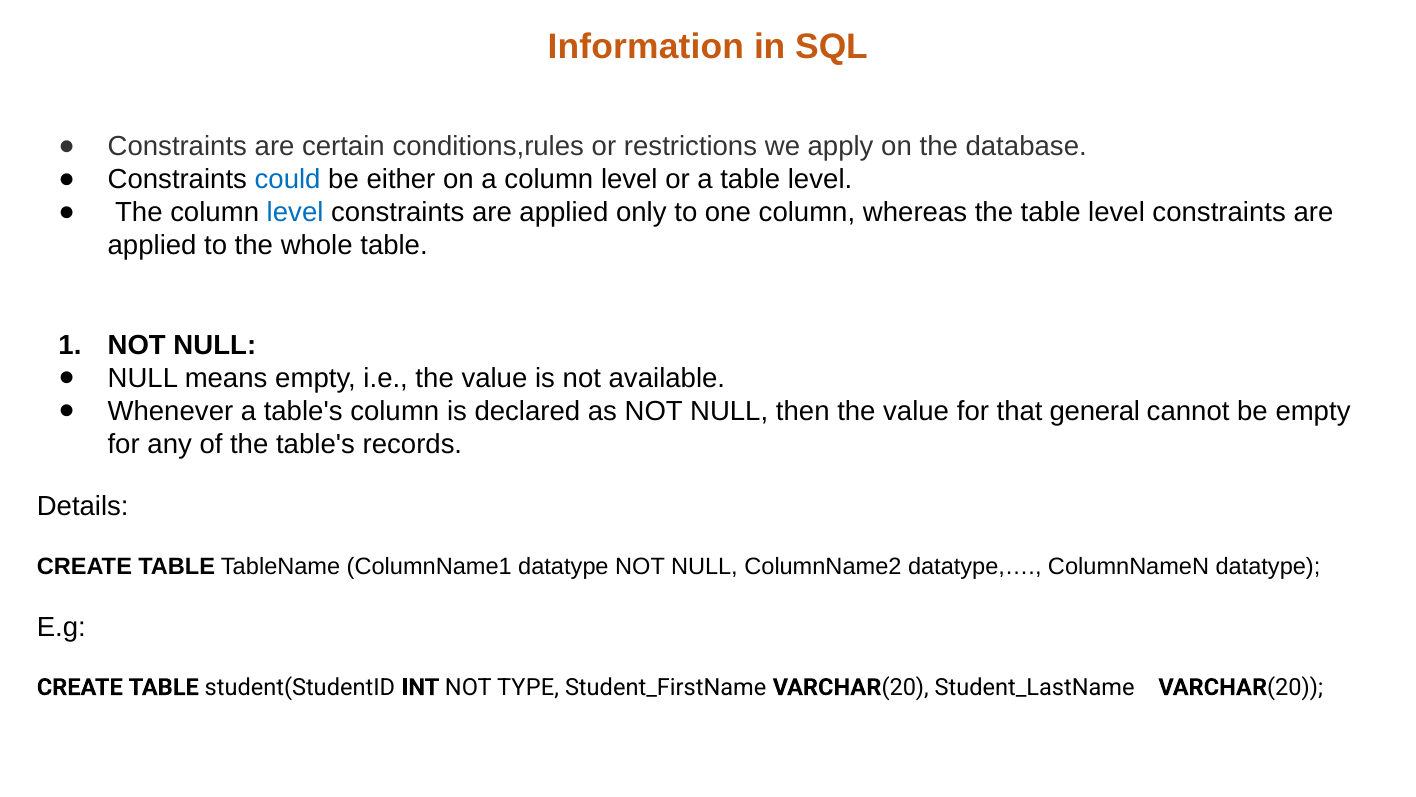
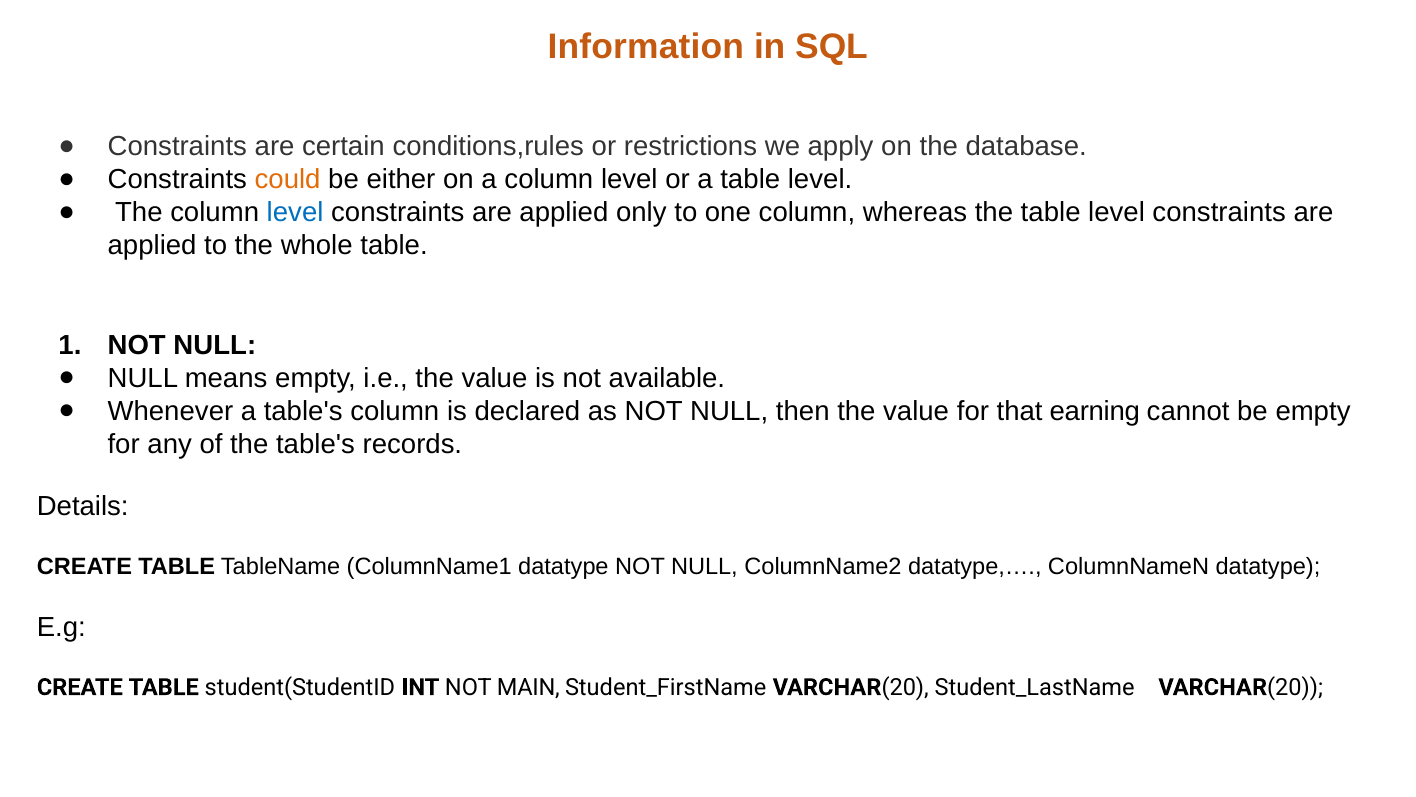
could colour: blue -> orange (288, 180)
general: general -> earning (1095, 411)
TYPE: TYPE -> MAIN (528, 687)
